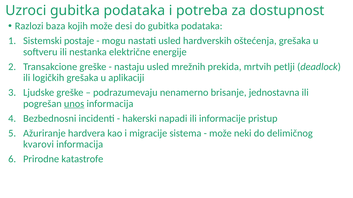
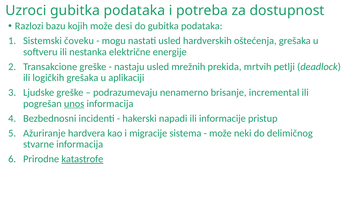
baza: baza -> bazu (56, 26)
postaje: postaje -> čoveku (79, 41)
jednostavna: jednostavna -> incremental (274, 93)
kvarovi: kvarovi -> stvarne (39, 145)
katastrofe underline: none -> present (82, 159)
